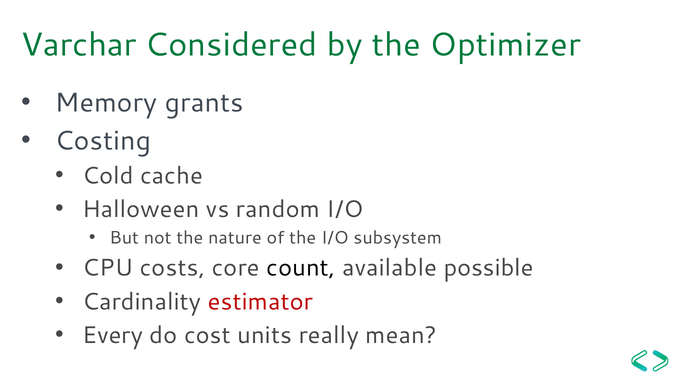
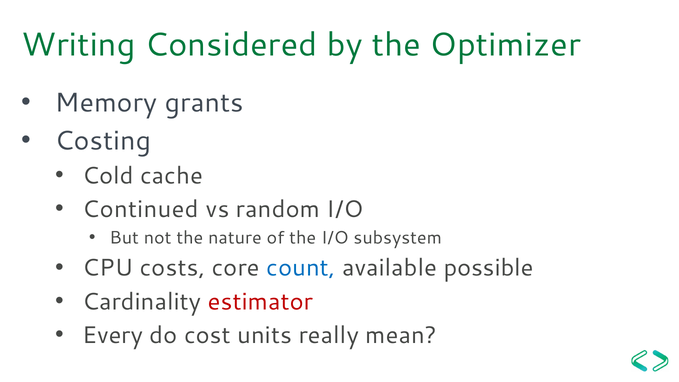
Varchar: Varchar -> Writing (79, 45)
Halloween: Halloween -> Continued (141, 209)
count colour: black -> blue (301, 268)
